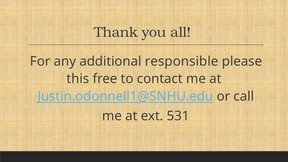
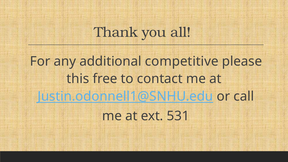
responsible: responsible -> competitive (182, 61)
